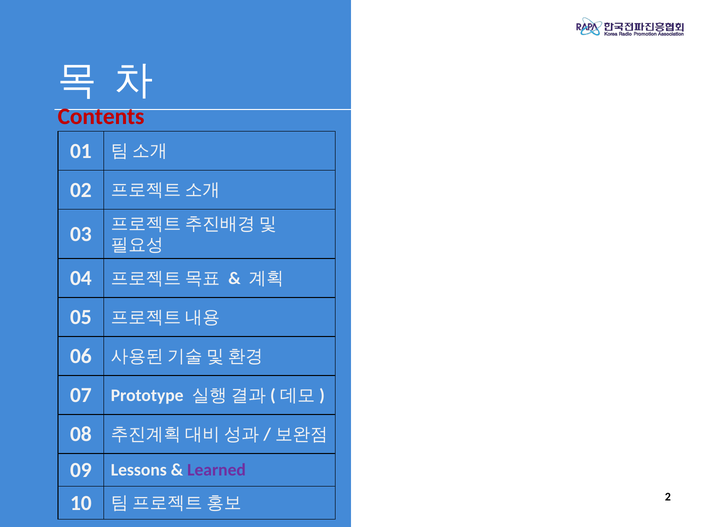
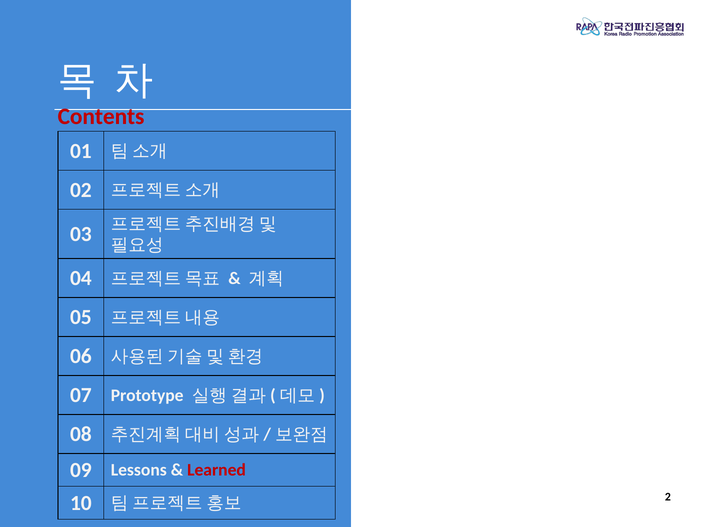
Learned colour: purple -> red (217, 470)
